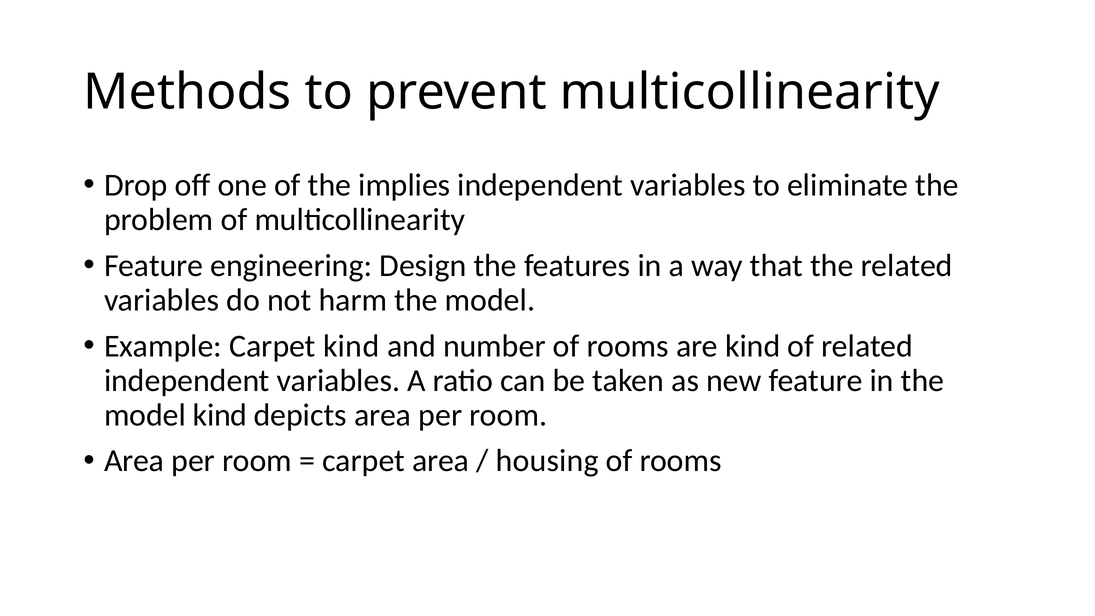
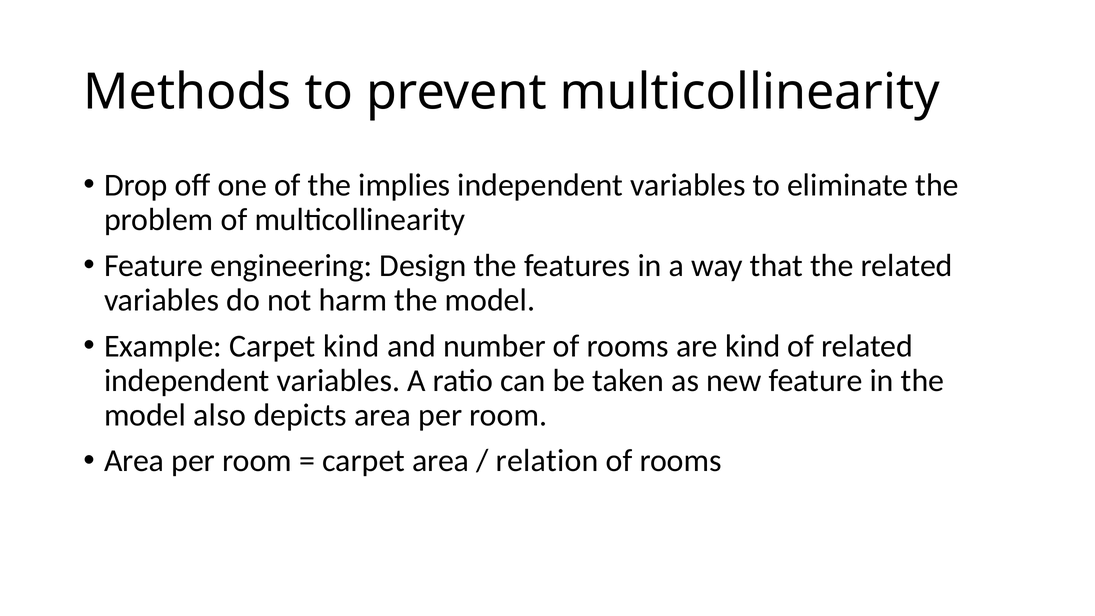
model kind: kind -> also (220, 415)
housing: housing -> relation (547, 461)
